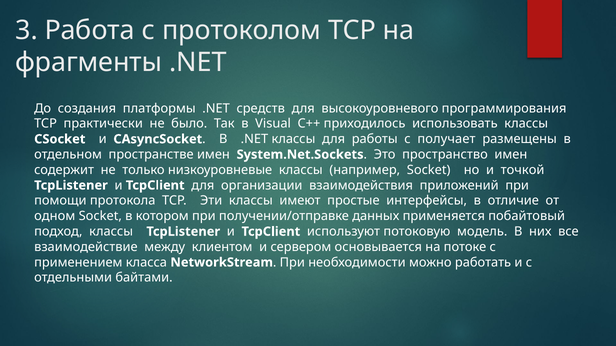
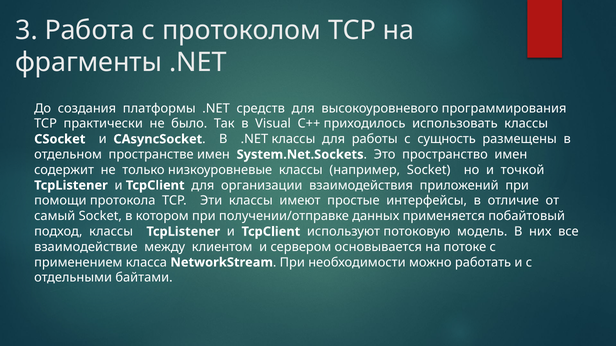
получает: получает -> сущность (447, 139)
одном: одном -> самый (55, 216)
